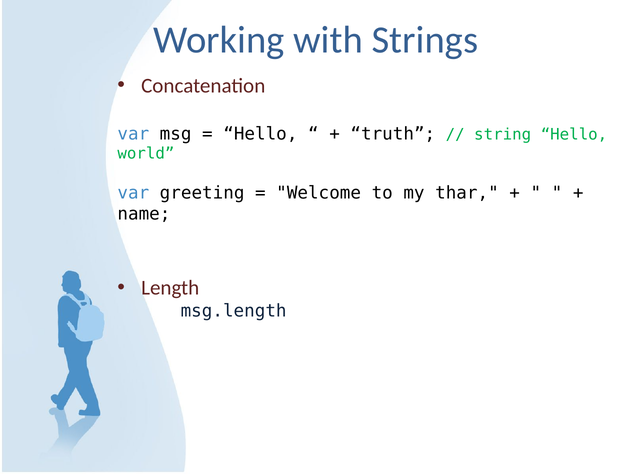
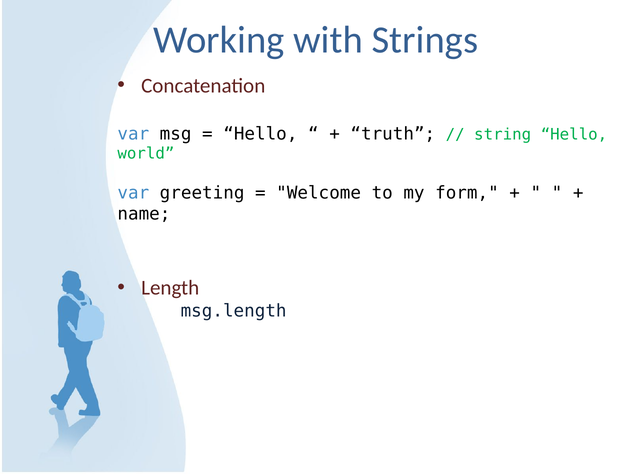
thar: thar -> form (467, 193)
